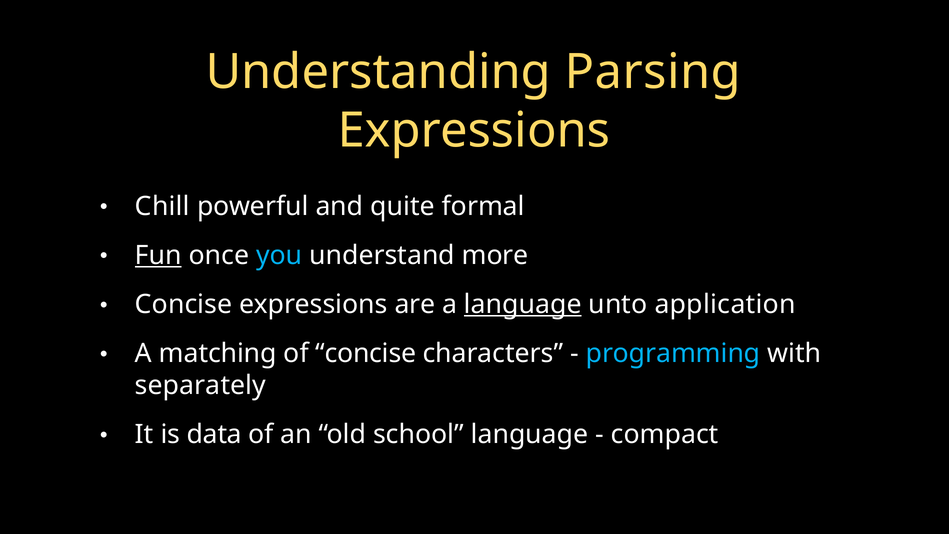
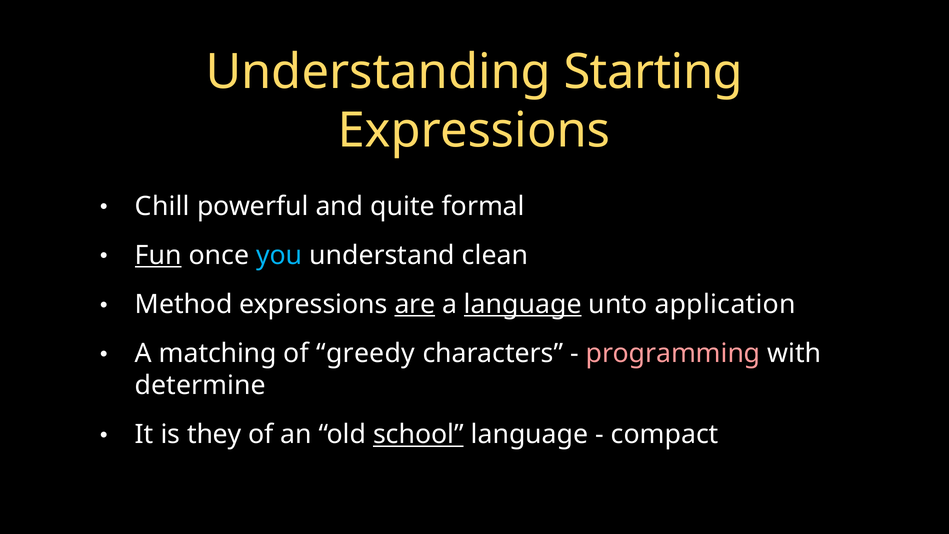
Parsing: Parsing -> Starting (653, 72)
more: more -> clean (495, 255)
Concise: Concise -> Method (184, 304)
are underline: none -> present (415, 304)
of concise: concise -> greedy (366, 353)
programming colour: light blue -> pink (673, 353)
separately: separately -> determine (200, 385)
data: data -> they (214, 434)
school underline: none -> present (418, 434)
